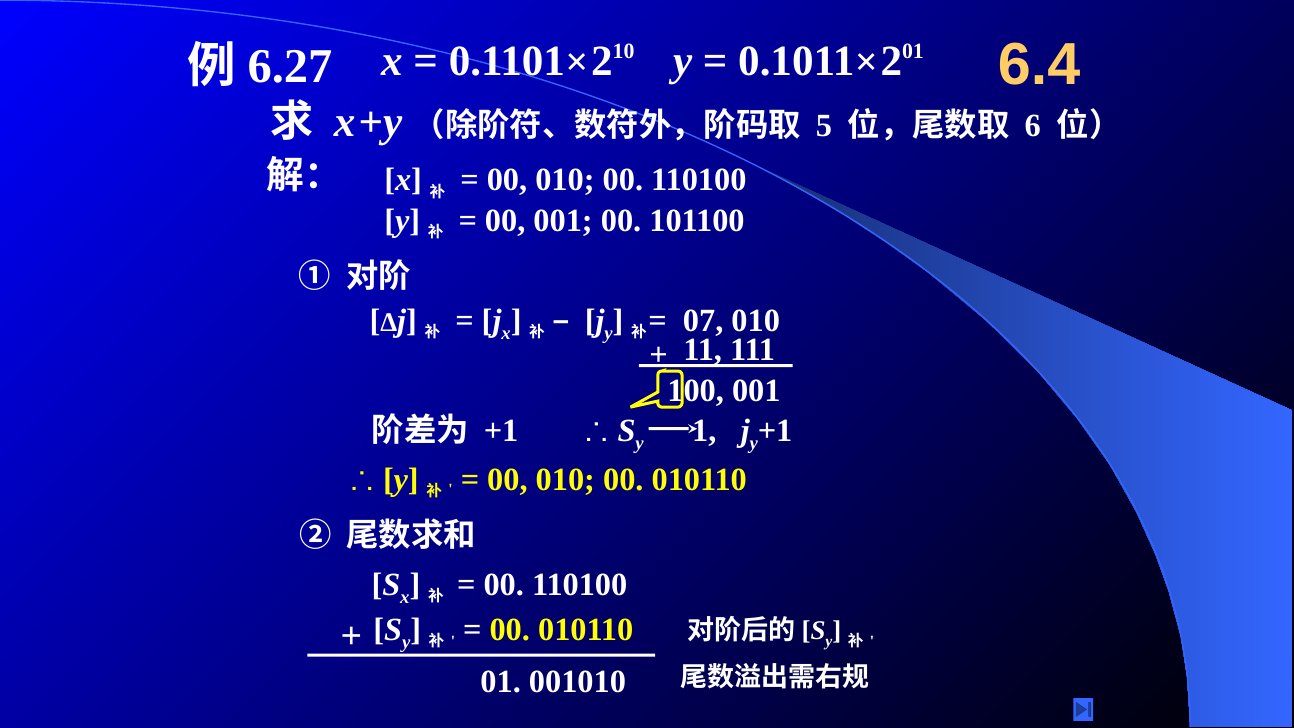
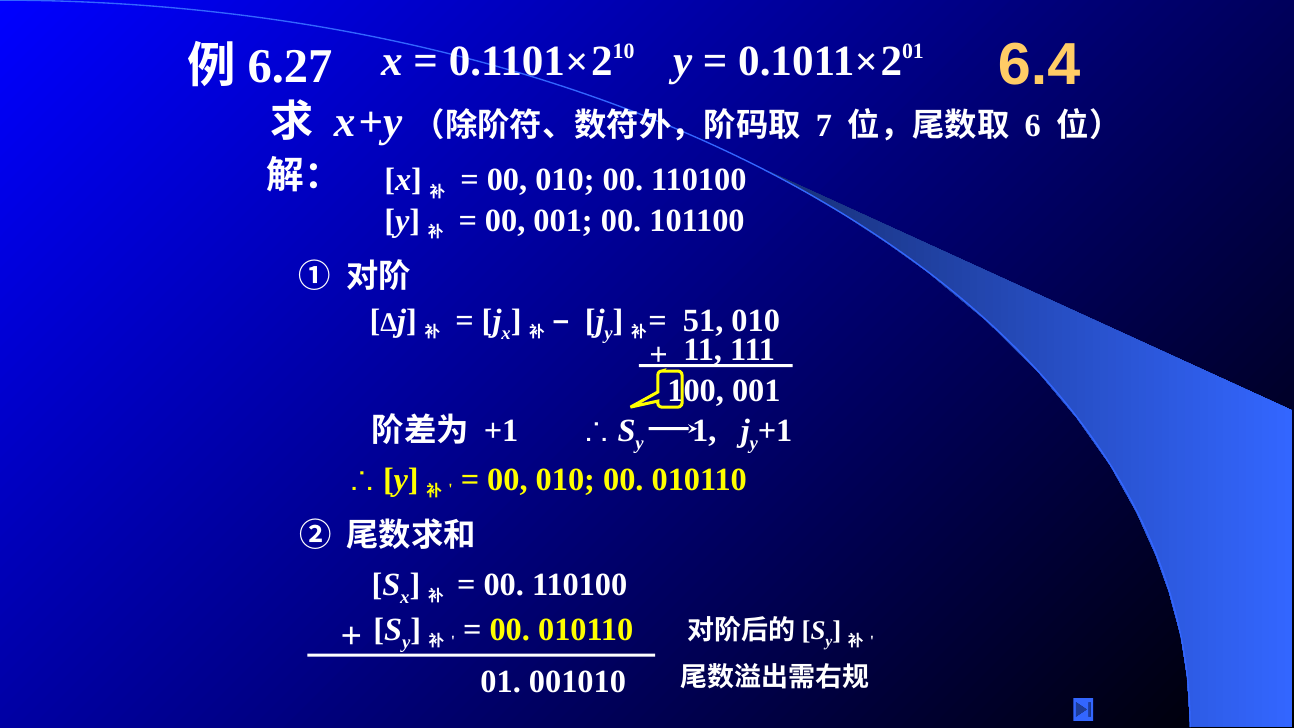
5: 5 -> 7 (824, 126)
07: 07 -> 51 (703, 320)
